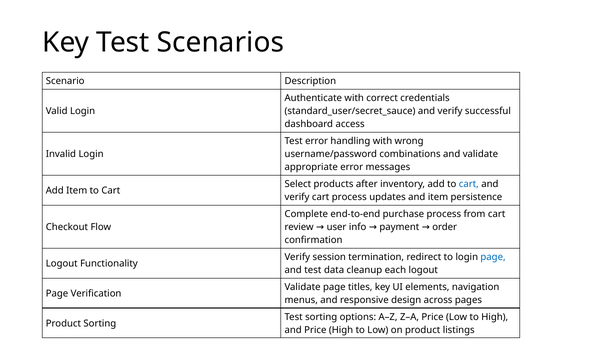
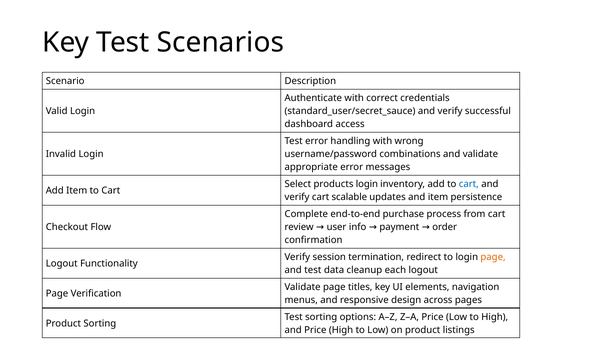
products after: after -> login (367, 184)
cart process: process -> scalable (349, 197)
page colour: blue -> orange (493, 257)
